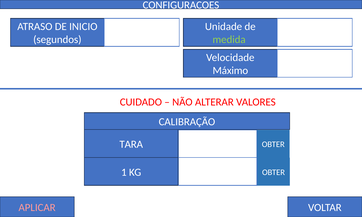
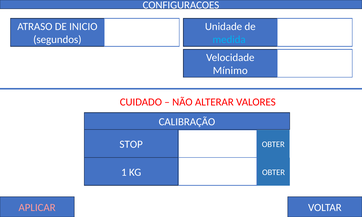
medida colour: light green -> light blue (229, 40)
Máximo: Máximo -> Mínimo (230, 71)
TARA: TARA -> STOP (131, 144)
